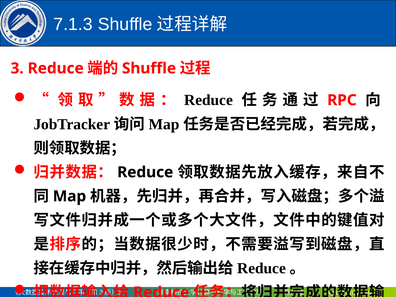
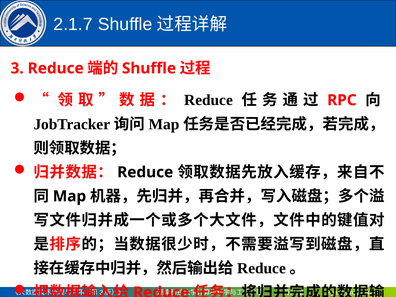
7.1.3: 7.1.3 -> 2.1.7 (73, 24)
